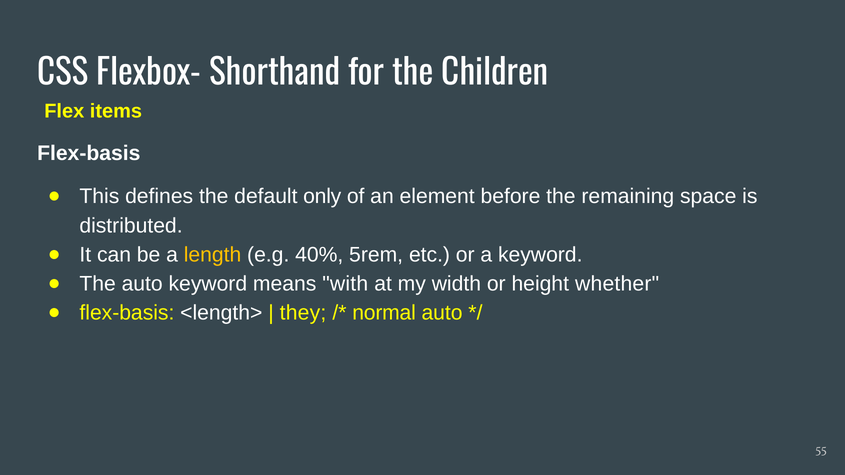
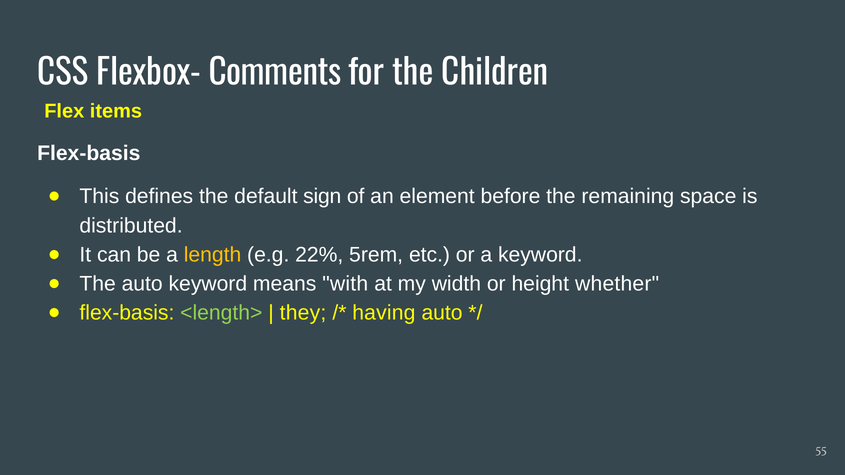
Shorthand: Shorthand -> Comments (275, 73)
only: only -> sign (322, 197)
40%: 40% -> 22% (319, 255)
<length> colour: white -> light green (221, 313)
normal: normal -> having (384, 313)
